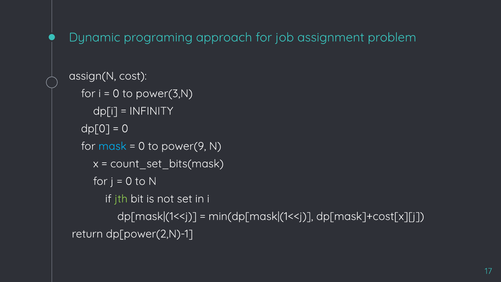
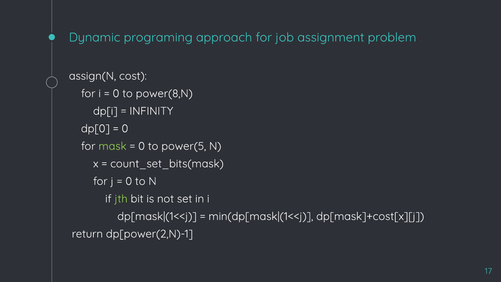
power(3,N: power(3,N -> power(8,N (164, 93)
mask colour: light blue -> light green (113, 146)
power(9: power(9 -> power(5 (184, 146)
